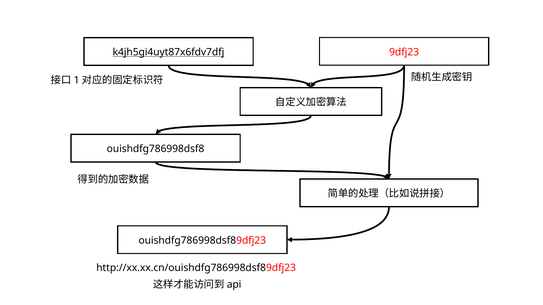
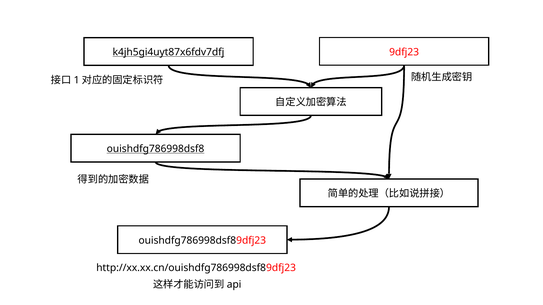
ouishdfg786998dsf8 underline: none -> present (156, 149)
